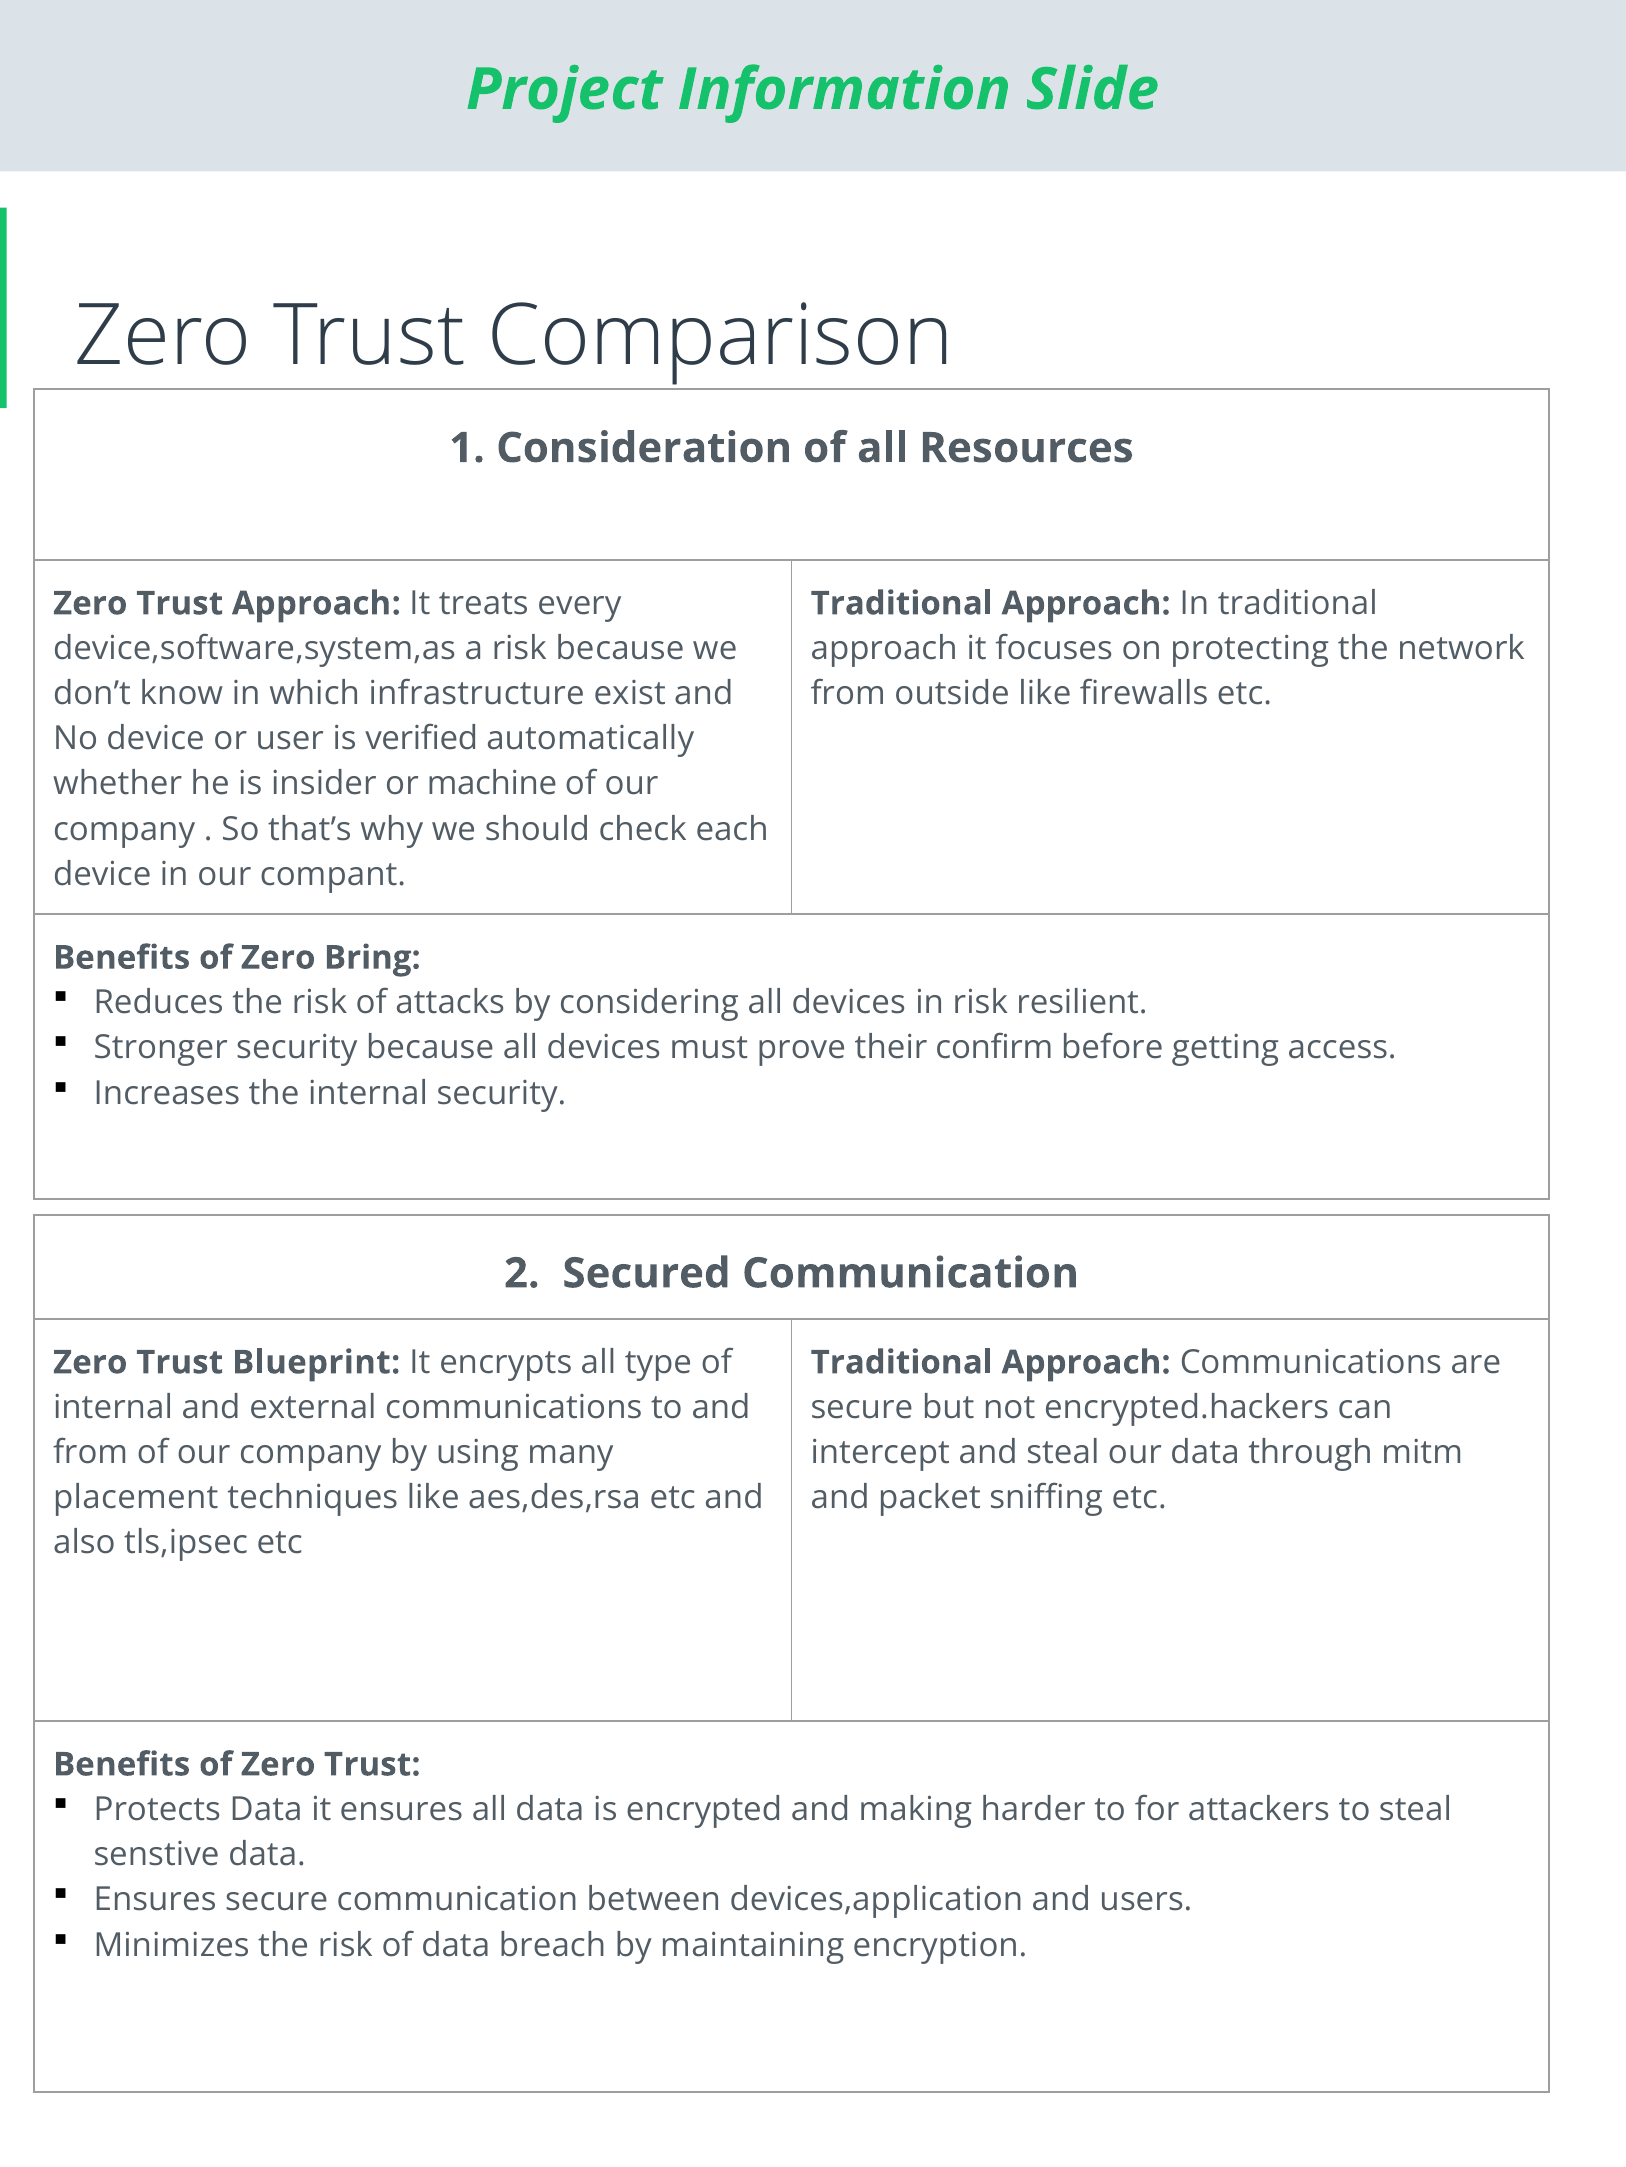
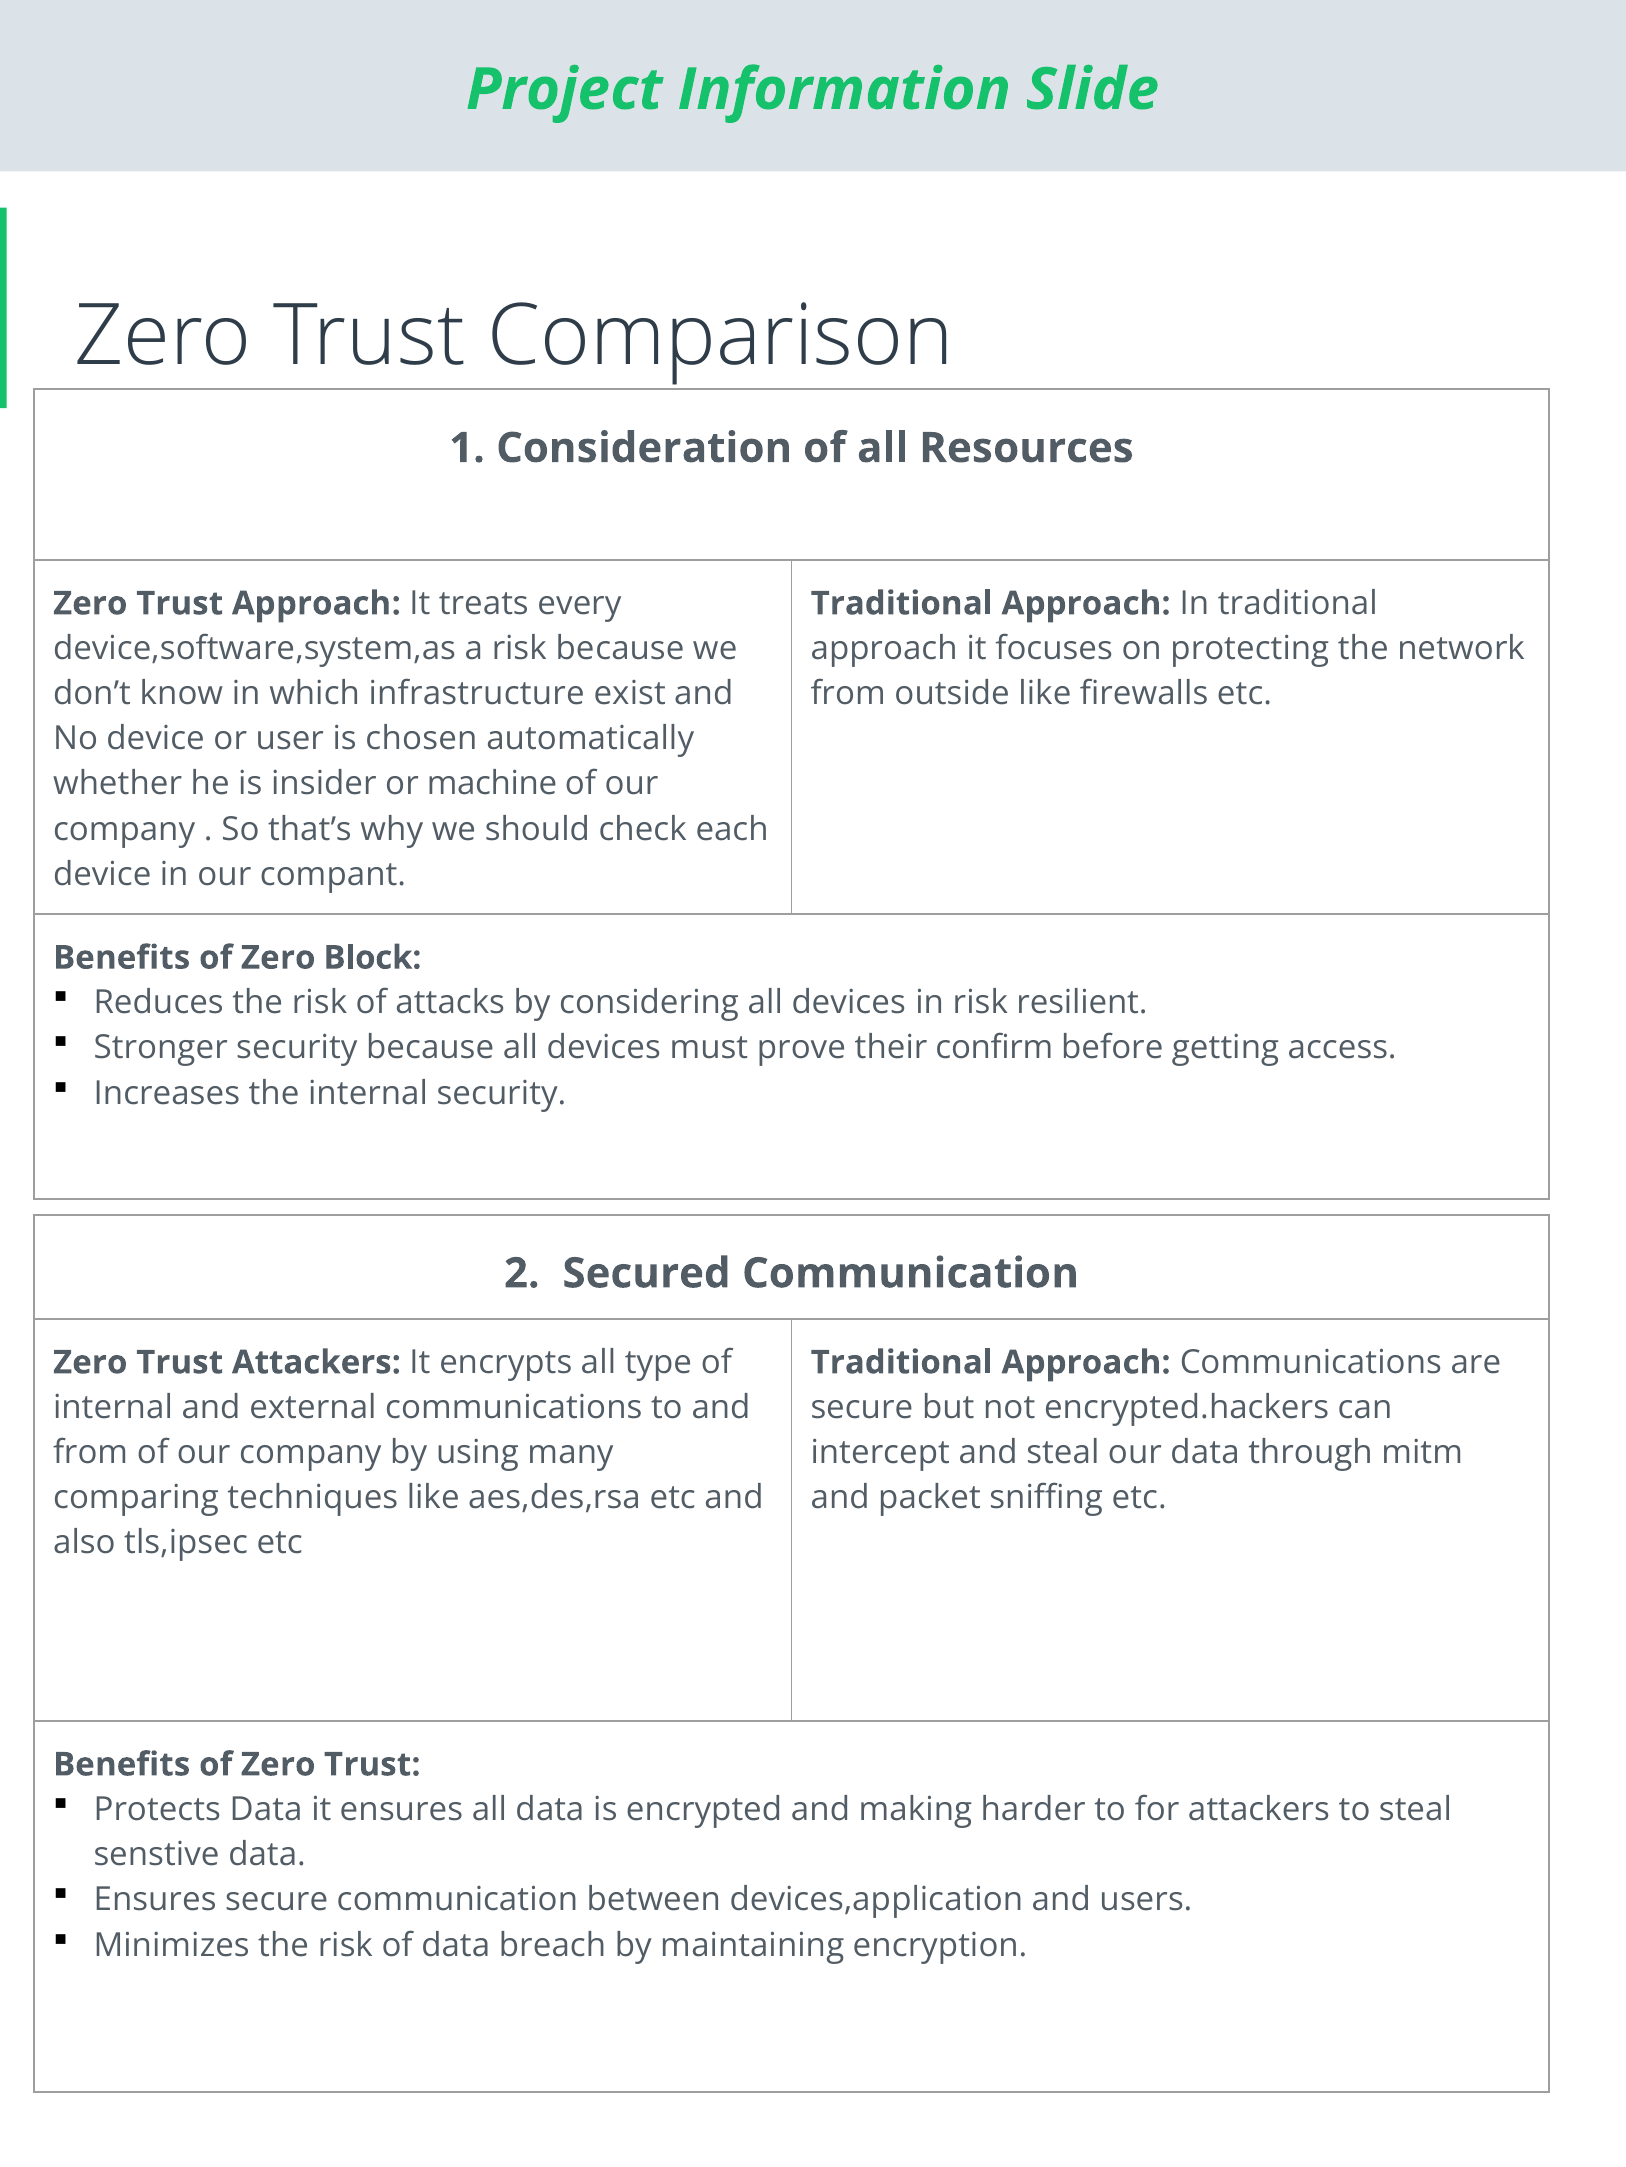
verified: verified -> chosen (421, 739)
Bring: Bring -> Block (372, 958)
Trust Blueprint: Blueprint -> Attackers (316, 1363)
placement: placement -> comparing (136, 1499)
